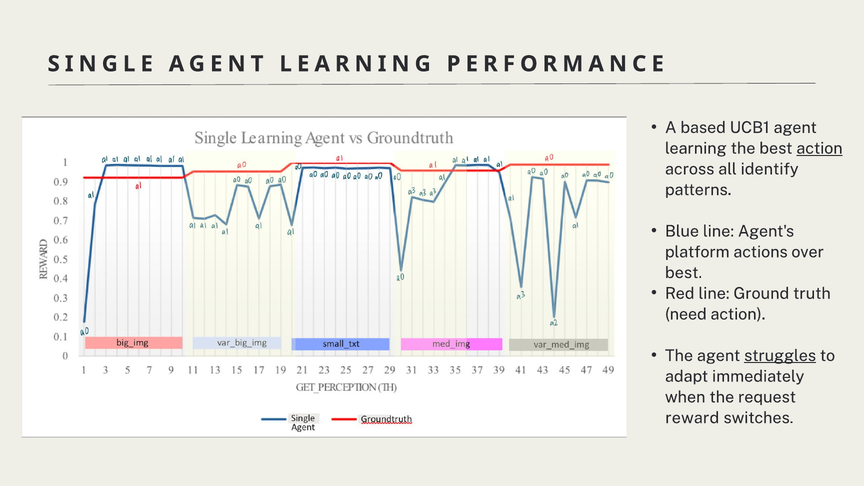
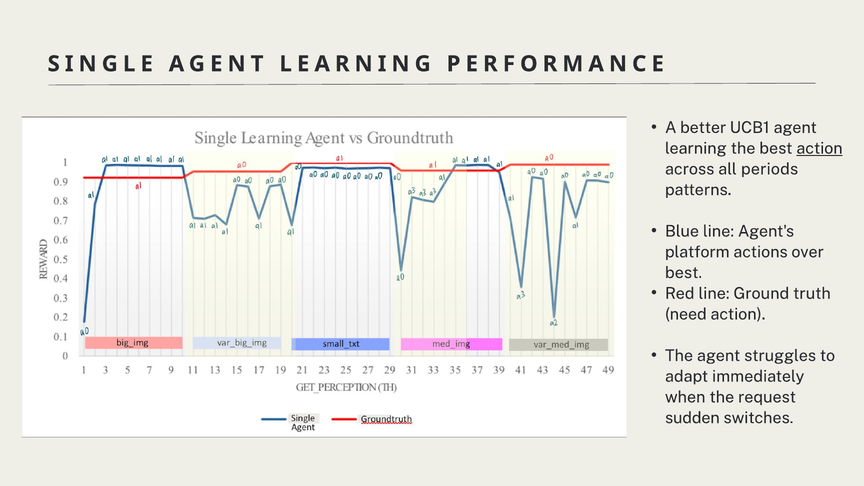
based: based -> better (703, 128)
identify: identify -> periods (770, 169)
struggles underline: present -> none (780, 356)
reward: reward -> sudden (692, 418)
